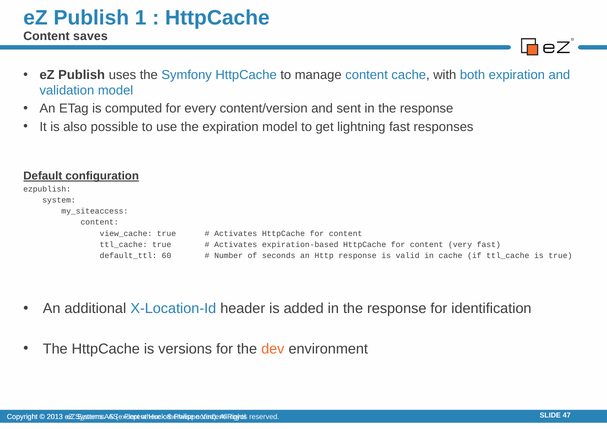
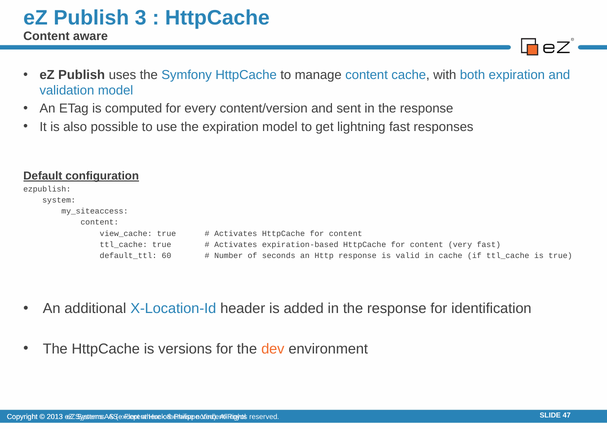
1: 1 -> 3 (141, 18)
saves: saves -> aware (90, 36)
